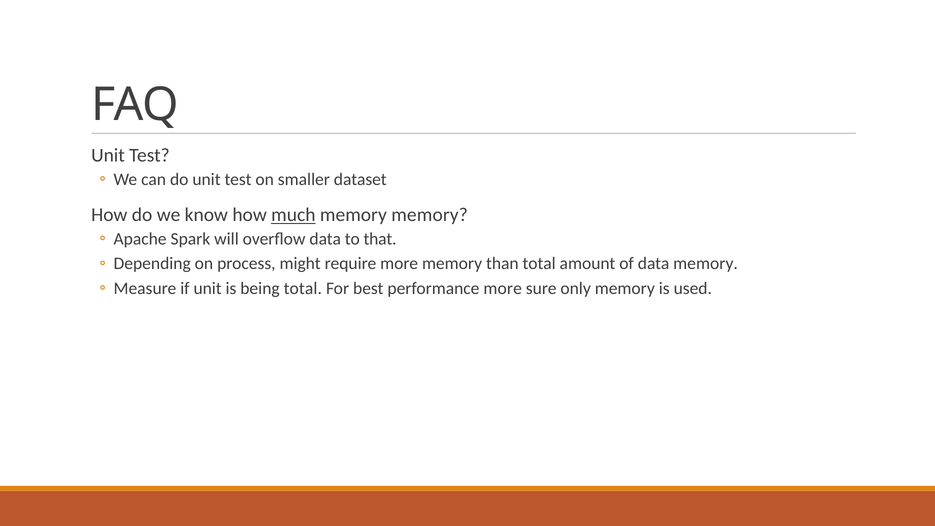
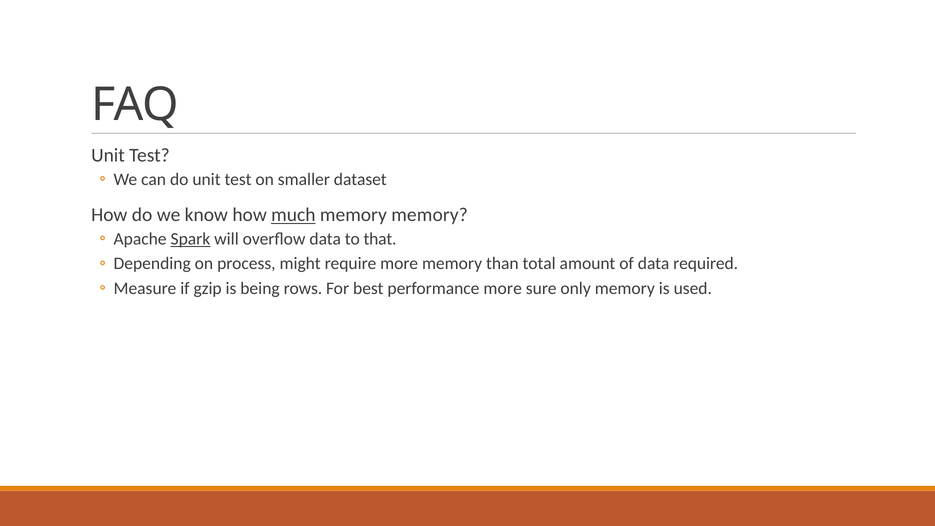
Spark underline: none -> present (190, 239)
data memory: memory -> required (706, 264)
if unit: unit -> gzip (208, 288)
being total: total -> rows (303, 288)
